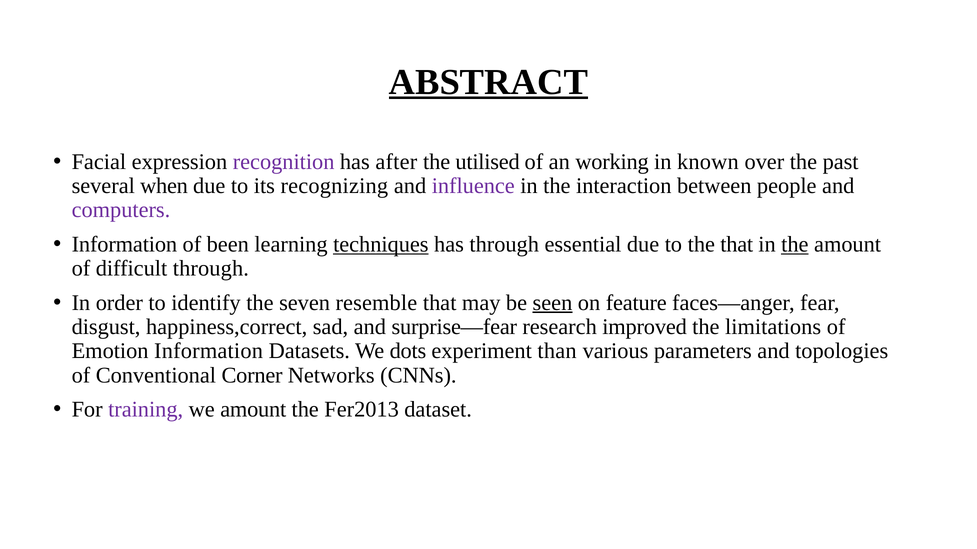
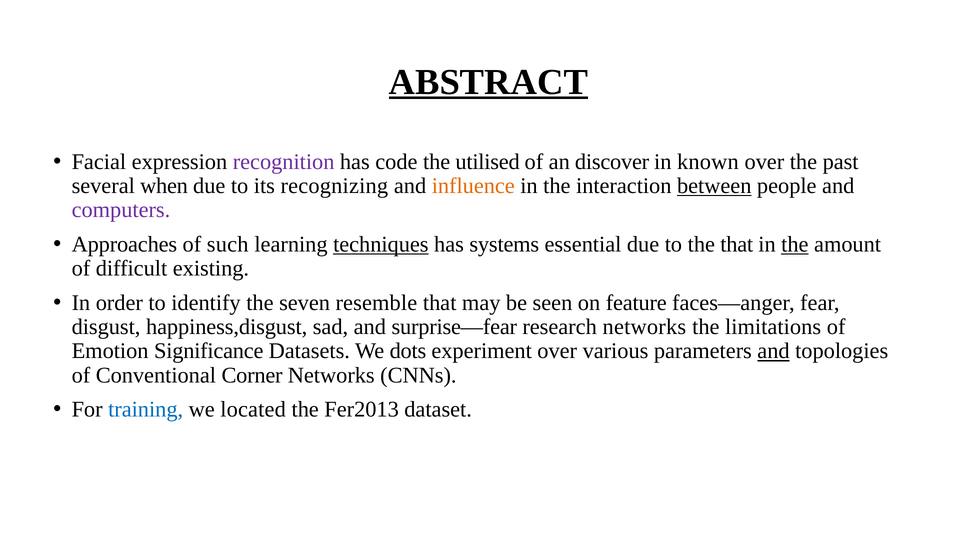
after: after -> code (396, 162)
working: working -> discover (612, 162)
influence colour: purple -> orange (473, 186)
between underline: none -> present (714, 186)
Information: Information -> Approaches (124, 245)
been: been -> such (228, 245)
has through: through -> systems (504, 245)
difficult through: through -> existing (211, 269)
seen underline: present -> none (552, 303)
happiness,correct: happiness,correct -> happiness,disgust (227, 327)
research improved: improved -> networks (644, 327)
Emotion Information: Information -> Significance (209, 351)
experiment than: than -> over (557, 351)
and underline: none -> present (773, 351)
training colour: purple -> blue (146, 410)
we amount: amount -> located (253, 410)
